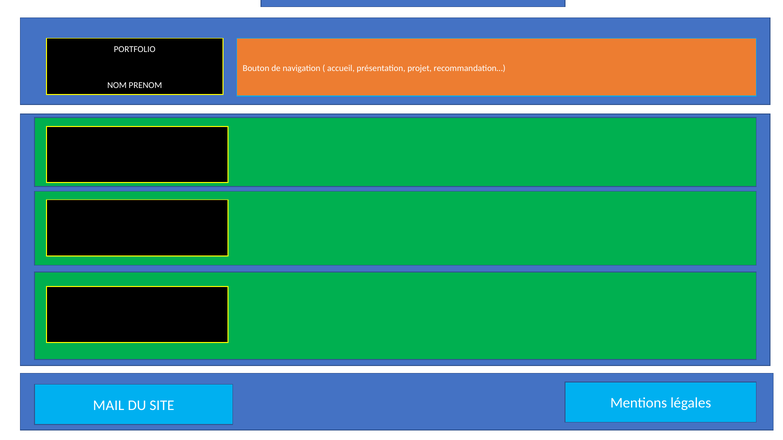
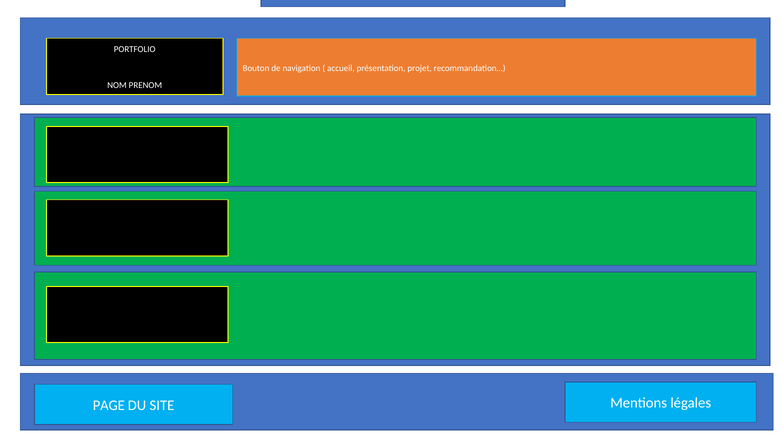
MAIL: MAIL -> PAGE (109, 406)
